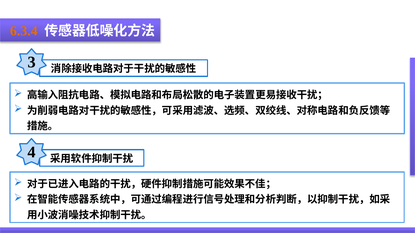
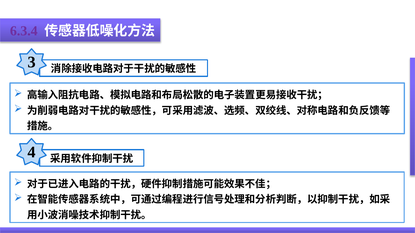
6.3.4 colour: orange -> purple (24, 31)
